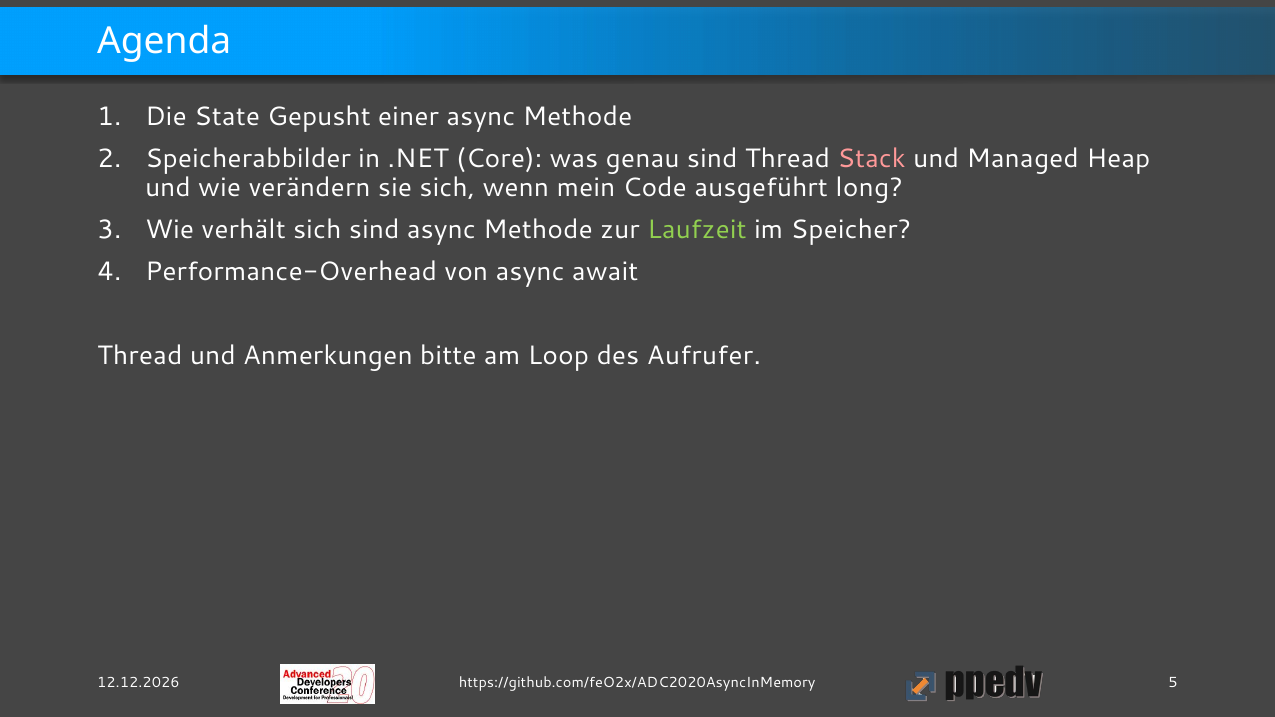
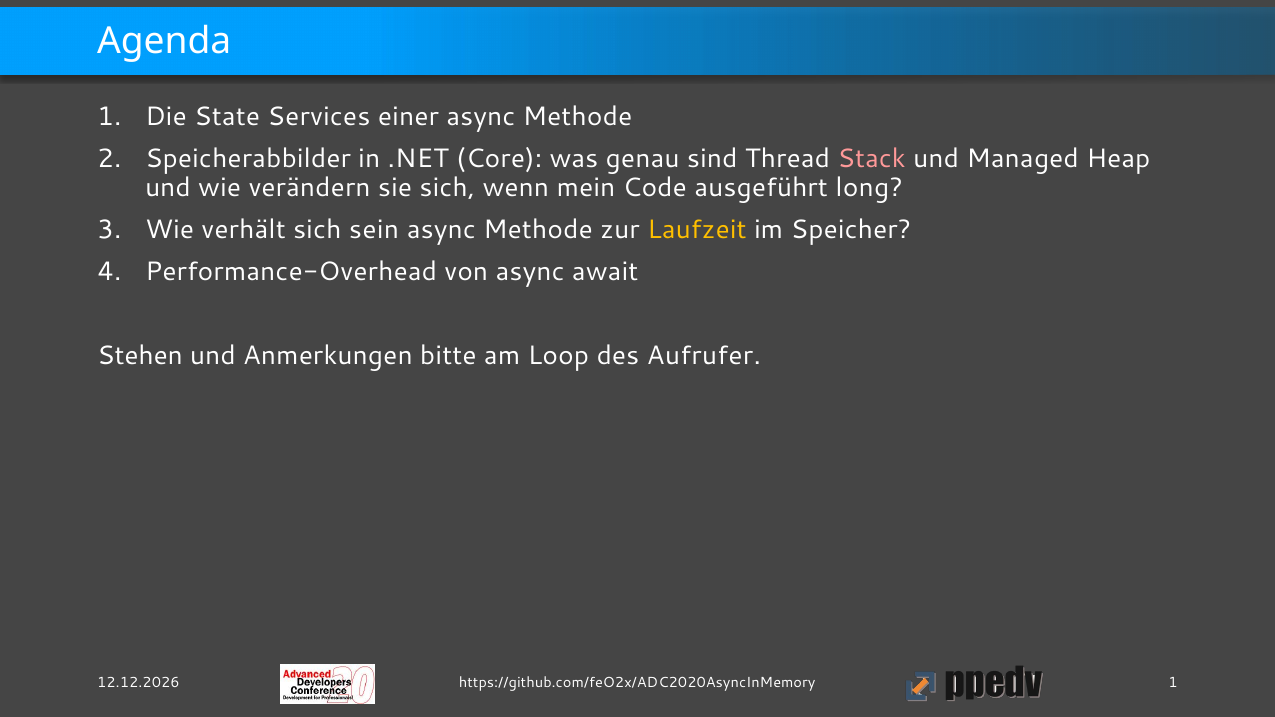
Gepusht: Gepusht -> Services (319, 117)
sich sind: sind -> sein (374, 229)
Laufzeit colour: light green -> yellow (697, 229)
Thread: Thread -> Stehen (140, 355)
https://github.com/feO2x/ADC2020AsyncInMemory 5: 5 -> 1 (1173, 683)
